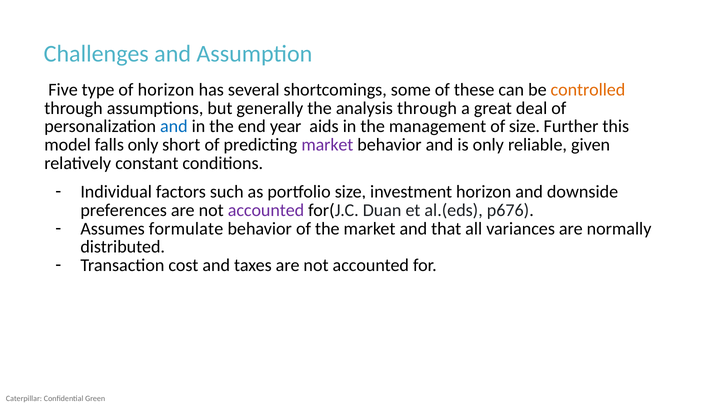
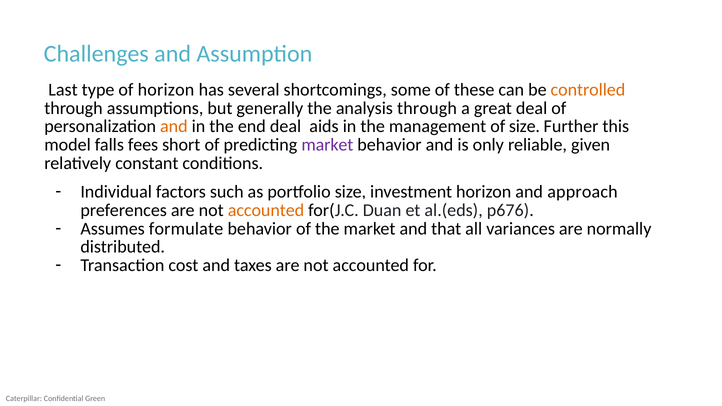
Five: Five -> Last (63, 90)
and colour: blue -> orange (174, 127)
end year: year -> deal (286, 127)
falls only: only -> fees (143, 145)
downside: downside -> approach (582, 192)
accounted colour: purple -> orange (266, 210)
